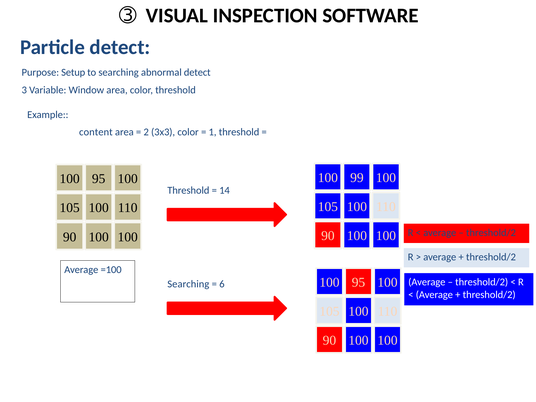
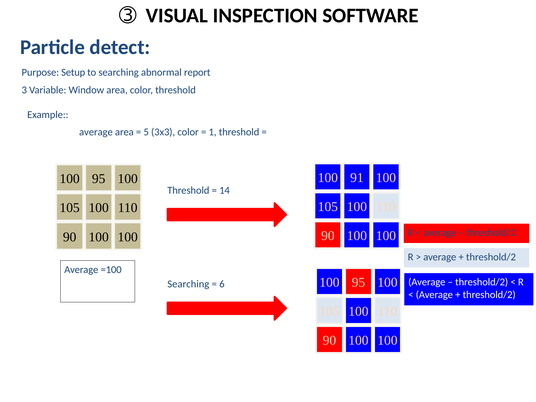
abnormal detect: detect -> report (197, 72)
content: content -> average (96, 132)
2: 2 -> 5 (146, 132)
99: 99 -> 91 (357, 178)
